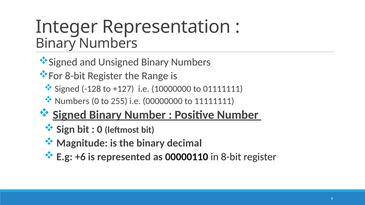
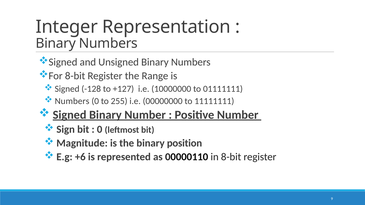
decimal: decimal -> position (185, 143)
